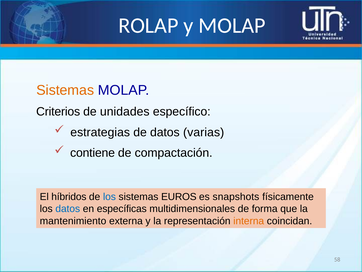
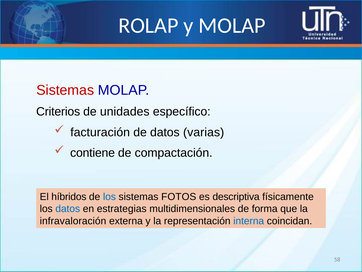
Sistemas colour: orange -> red (65, 90)
estrategias: estrategias -> facturación (100, 132)
EUROS: EUROS -> FOTOS (179, 196)
snapshots: snapshots -> descriptiva (236, 196)
específicas: específicas -> estrategias (122, 208)
mantenimiento: mantenimiento -> infravaloración (73, 221)
interna colour: orange -> blue (249, 221)
